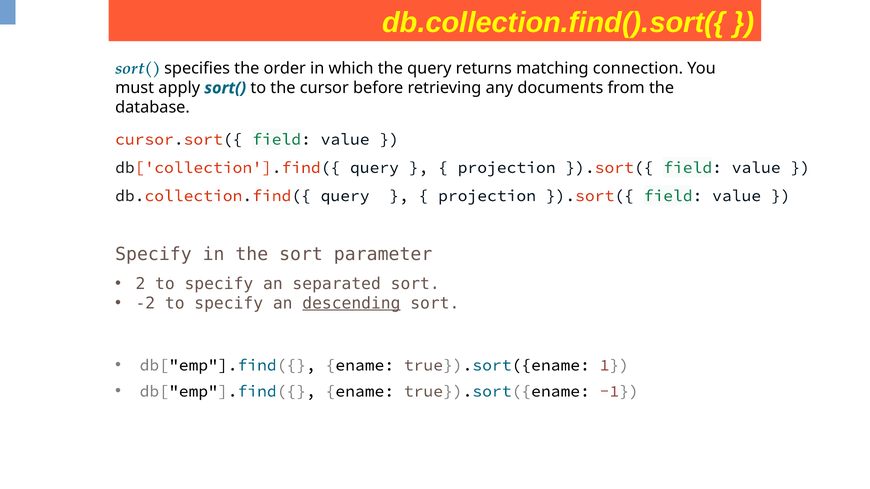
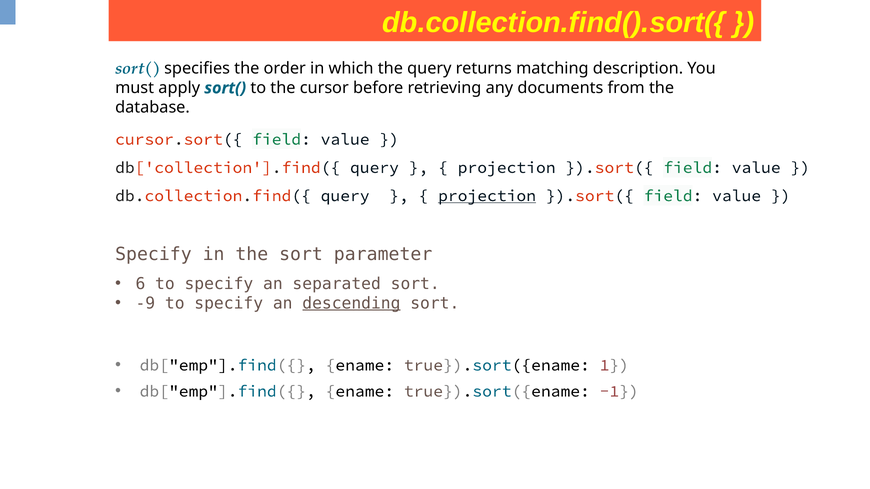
connection: connection -> description (638, 68)
projection underline: none -> present (487, 196)
2: 2 -> 6 (140, 284)
-2: -2 -> -9 (145, 303)
